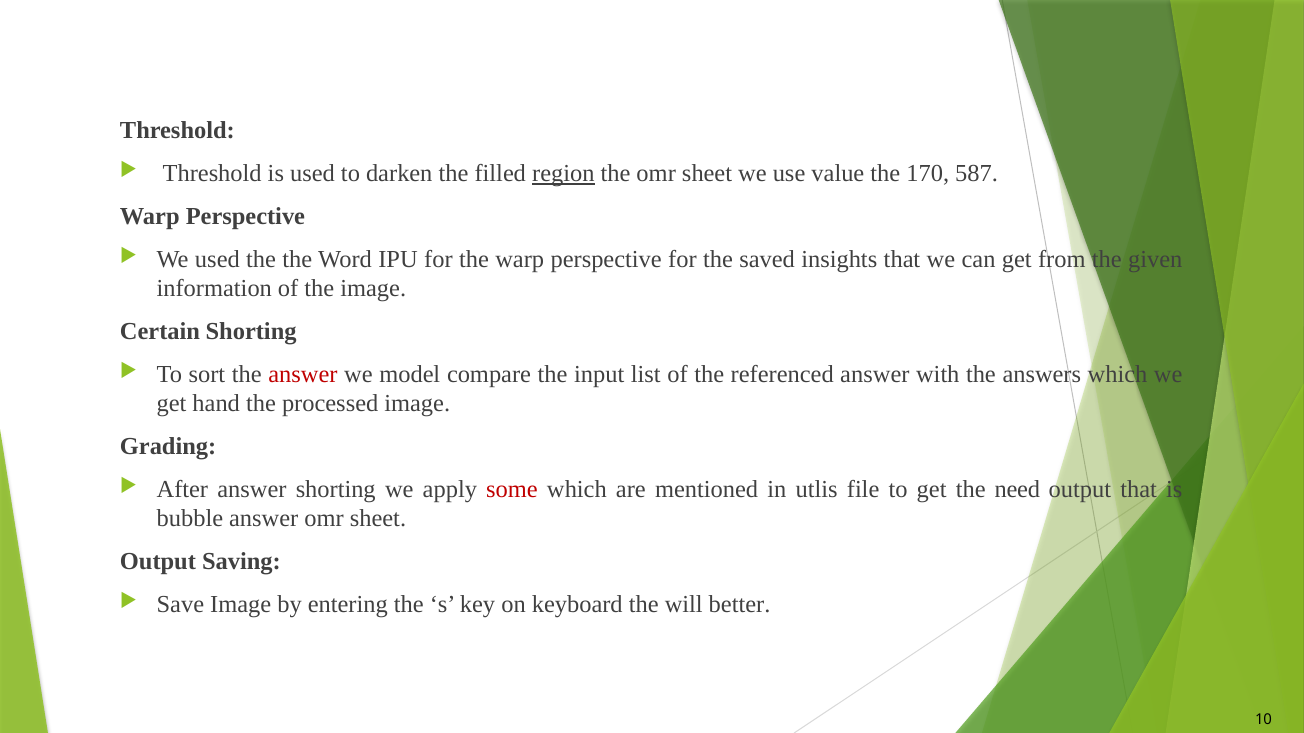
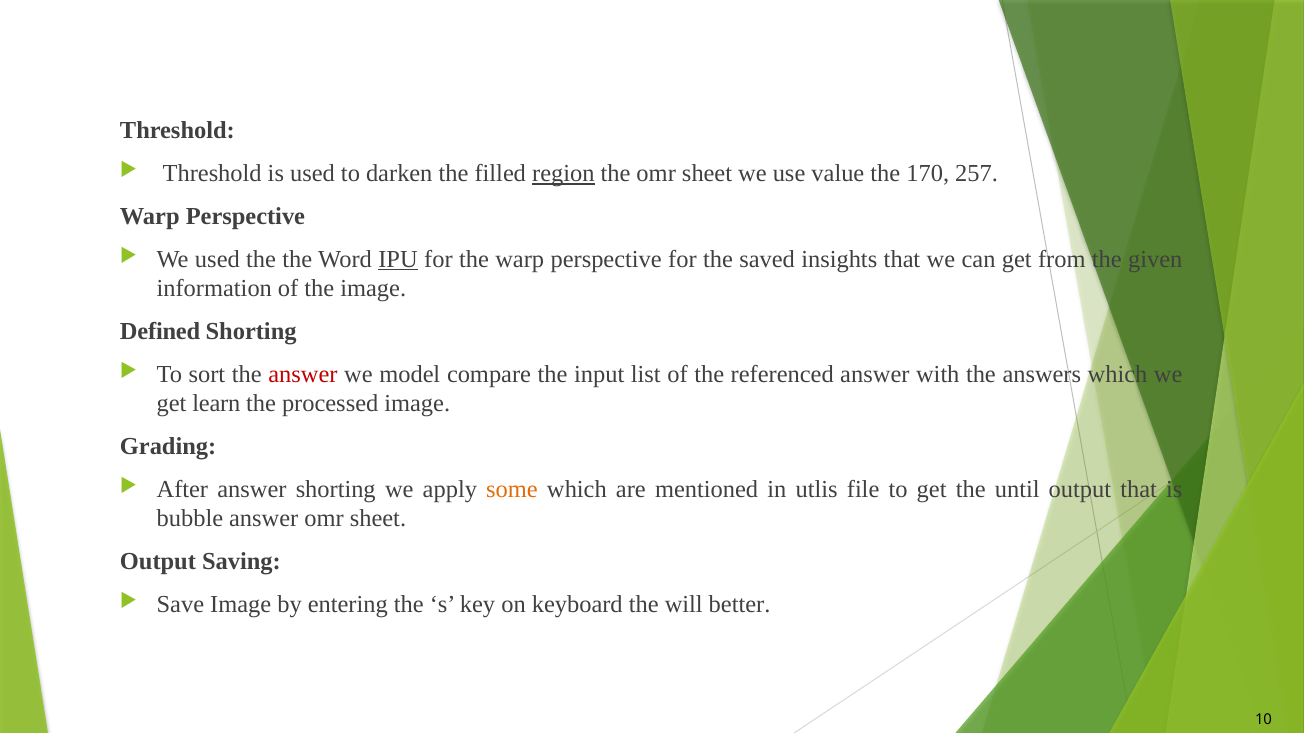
587: 587 -> 257 (977, 173)
IPU underline: none -> present (398, 259)
Certain: Certain -> Defined (160, 332)
hand: hand -> learn (216, 404)
some colour: red -> orange (512, 490)
need: need -> until (1017, 490)
